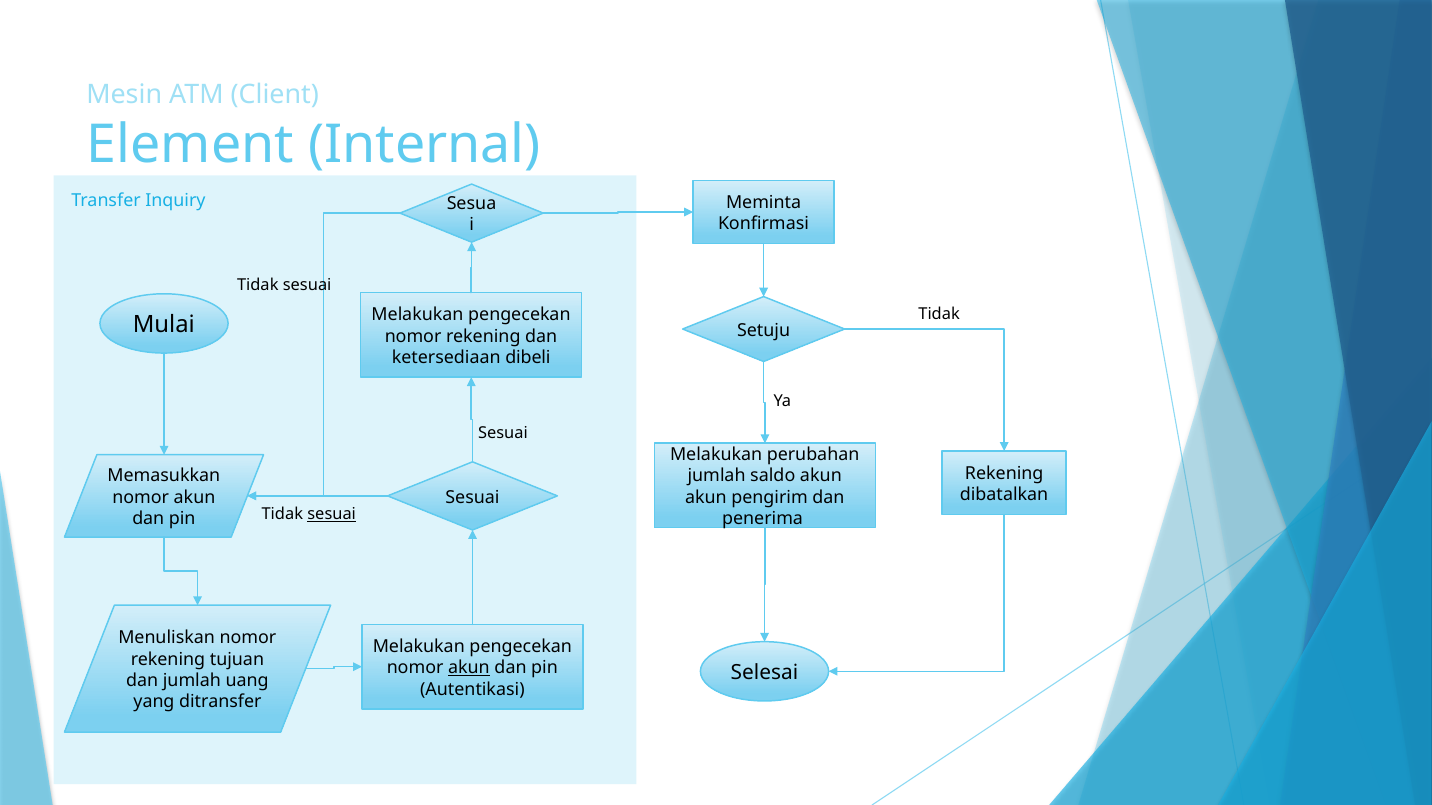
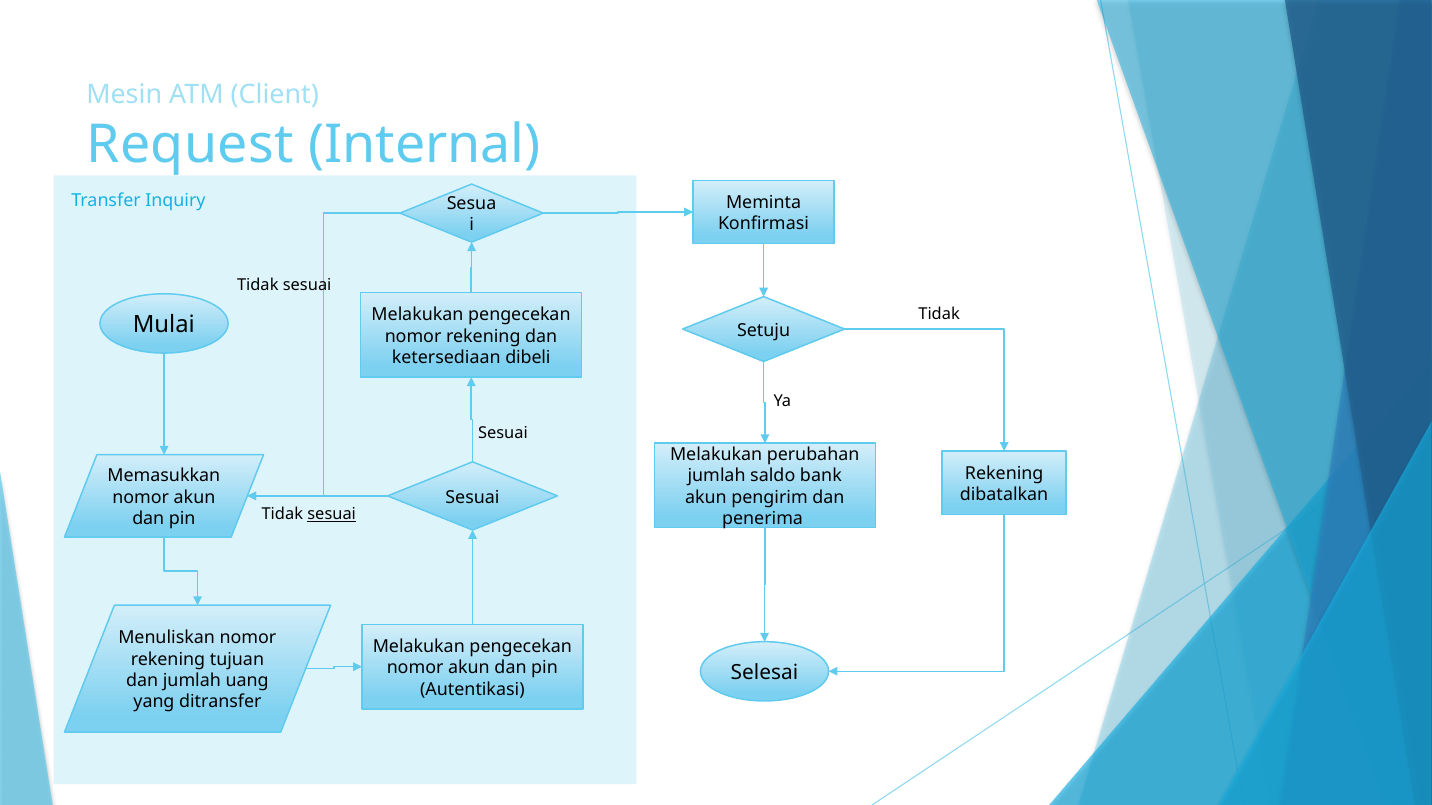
Element: Element -> Request (190, 145)
saldo akun: akun -> bank (821, 476)
akun underline: present -> none (469, 668)
